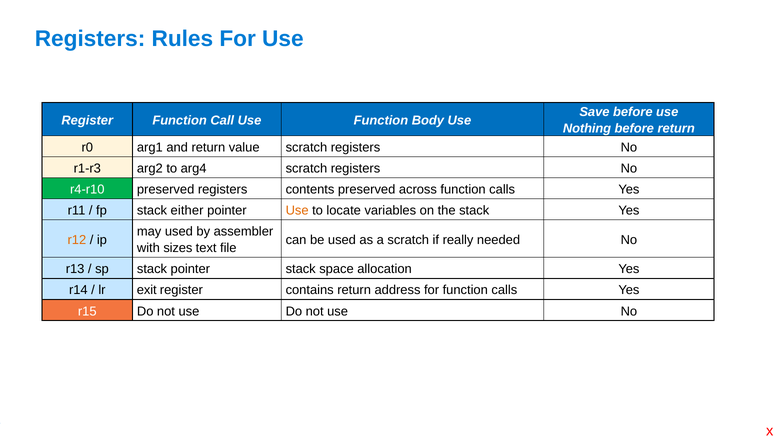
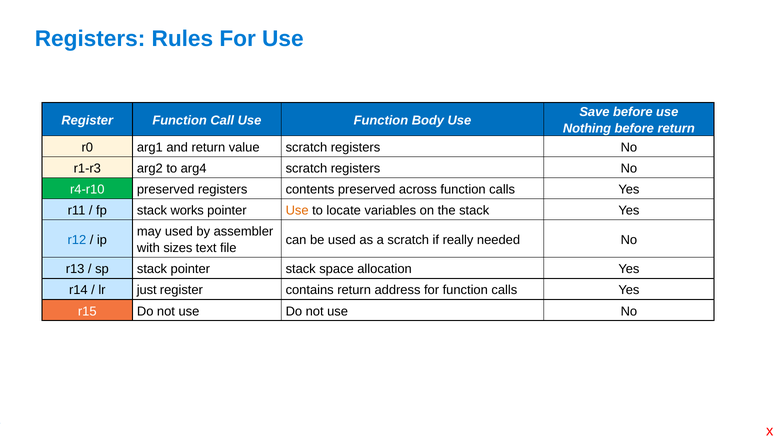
either: either -> works (187, 211)
r12 colour: orange -> blue (77, 240)
exit: exit -> just (147, 290)
